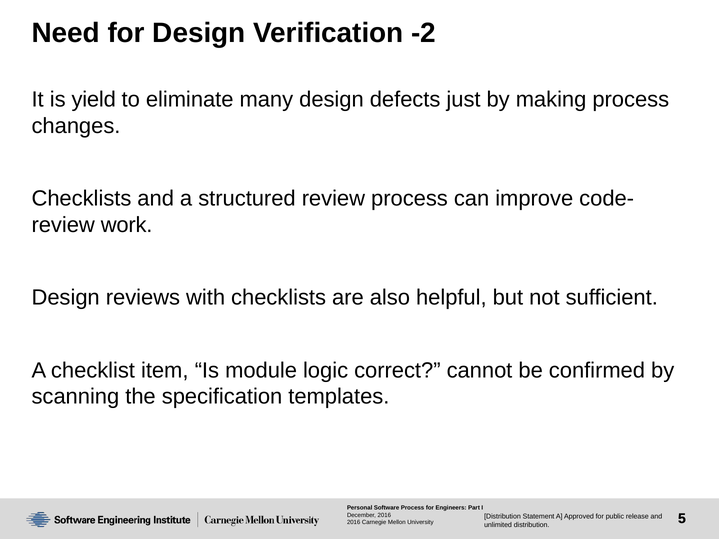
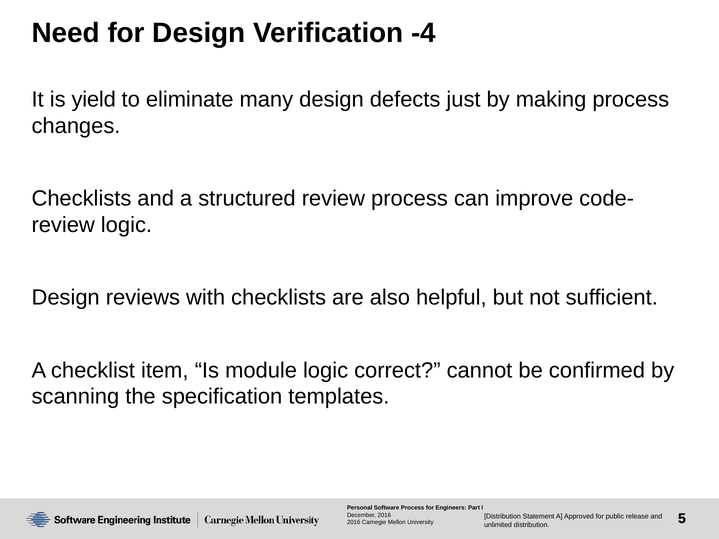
-2: -2 -> -4 (424, 33)
review work: work -> logic (126, 225)
